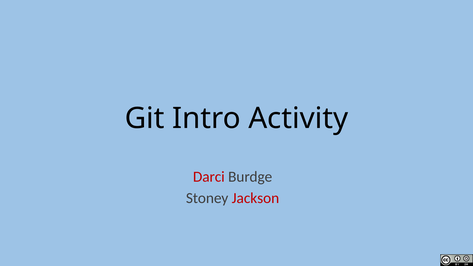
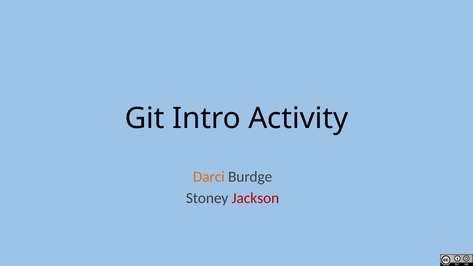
Darci colour: red -> orange (209, 177)
